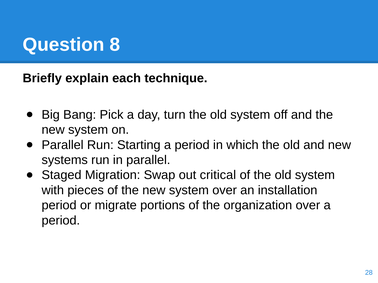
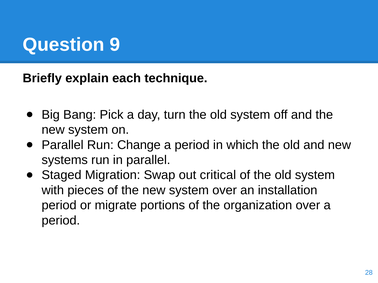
8: 8 -> 9 (115, 45)
Starting: Starting -> Change (139, 145)
